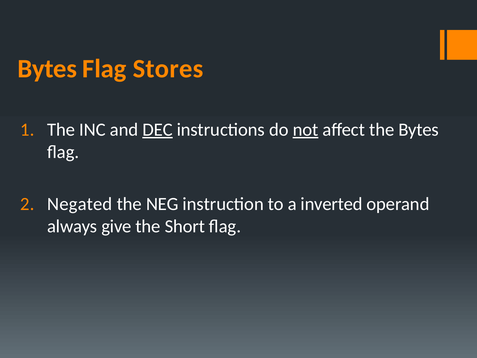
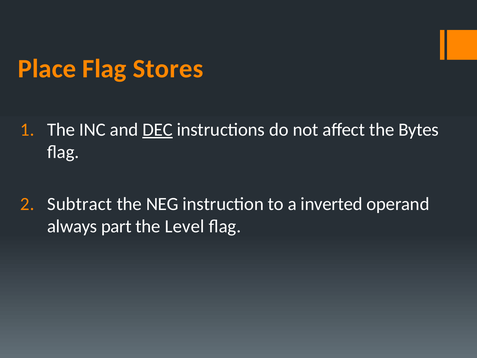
Bytes: Bytes -> Place (47, 69)
not underline: present -> none (306, 130)
Negated: Negated -> Subtract (80, 204)
give: give -> part (116, 226)
Short: Short -> Level (185, 226)
